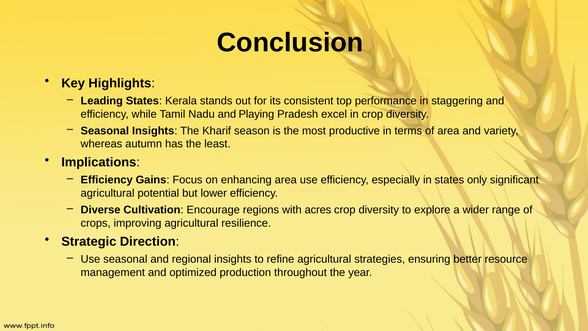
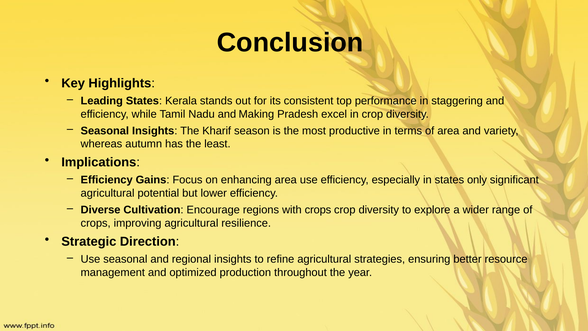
Playing: Playing -> Making (256, 114)
with acres: acres -> crops (318, 210)
